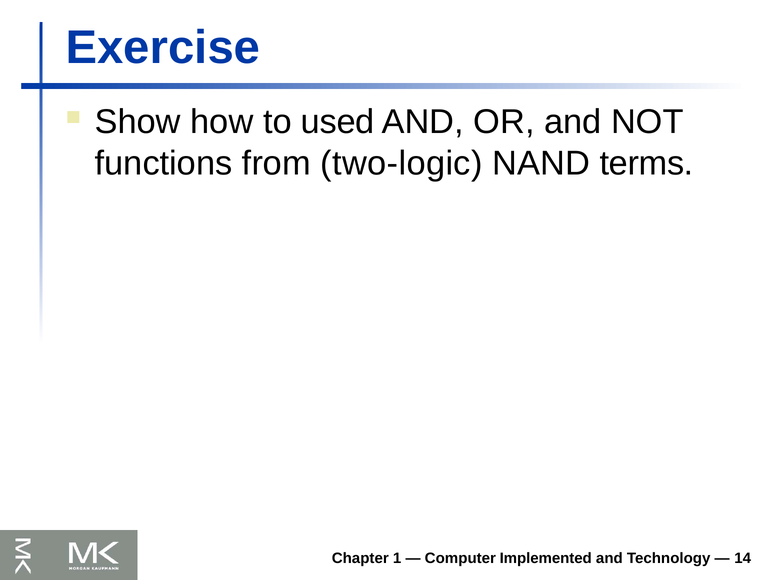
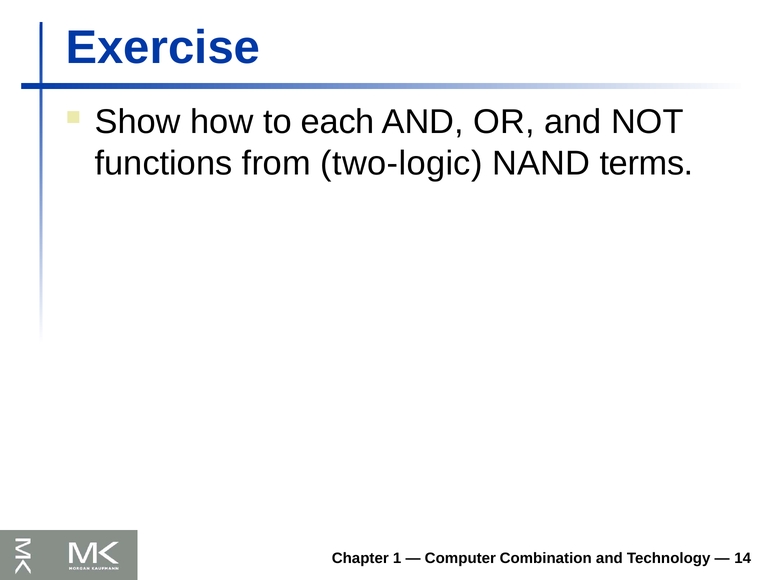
used: used -> each (338, 122)
Implemented: Implemented -> Combination (546, 559)
